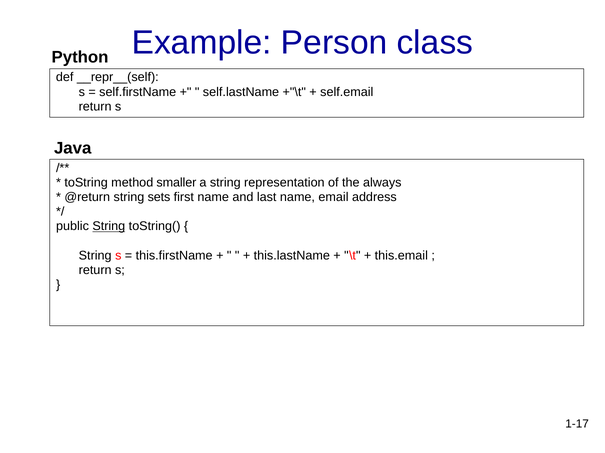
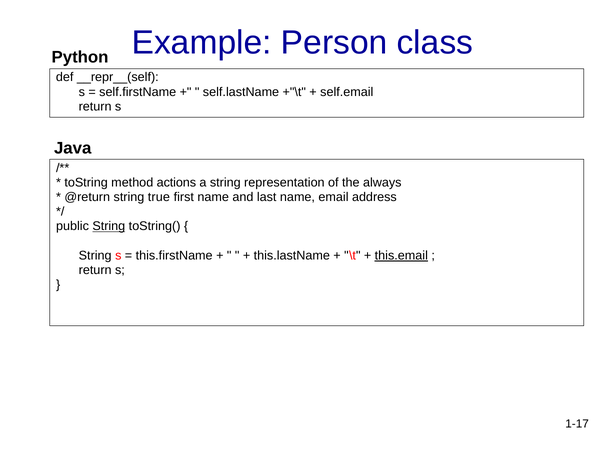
smaller: smaller -> actions (176, 183)
sets: sets -> true (159, 197)
this.email underline: none -> present (401, 256)
